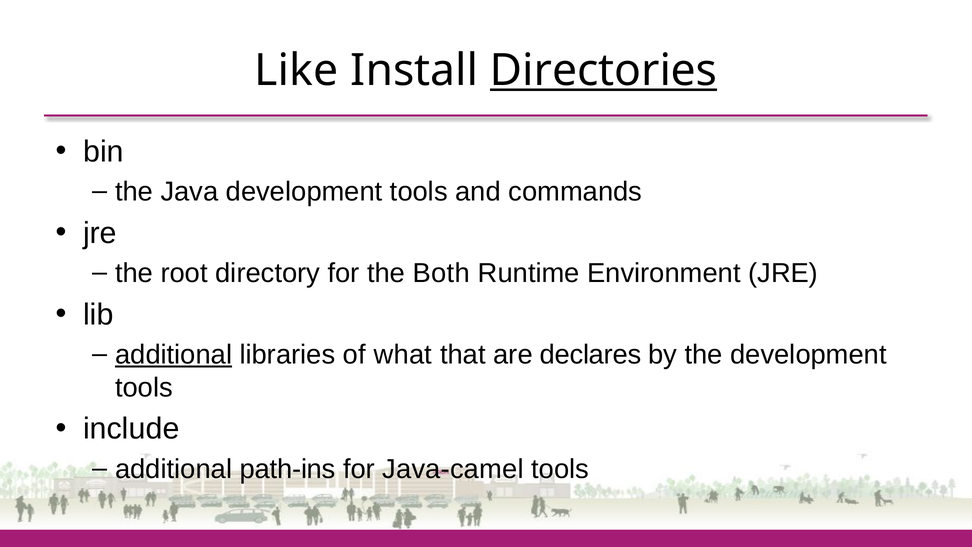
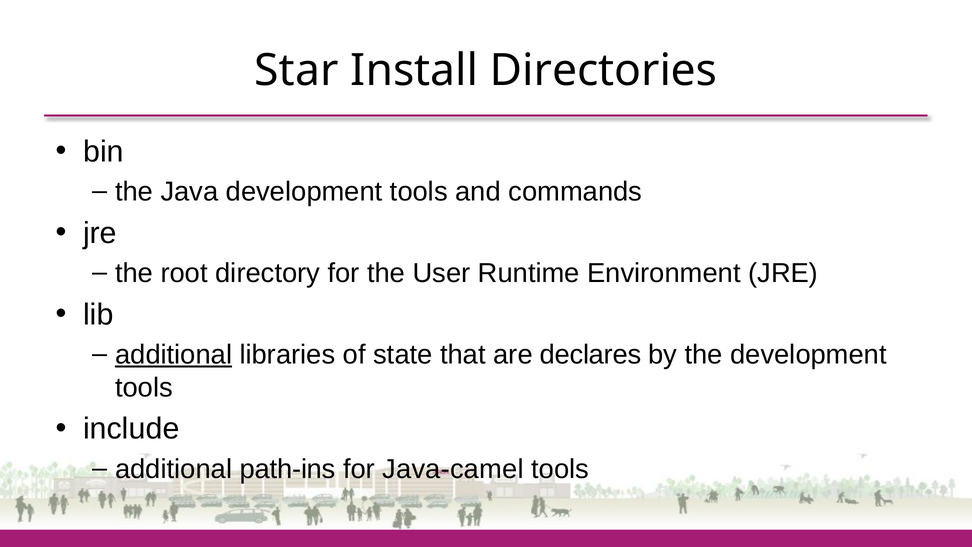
Like: Like -> Star (296, 71)
Directories underline: present -> none (604, 71)
Both: Both -> User (442, 273)
what: what -> state (403, 355)
